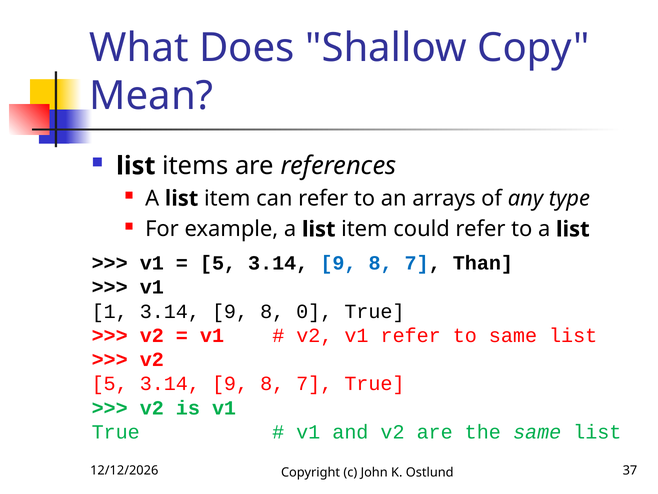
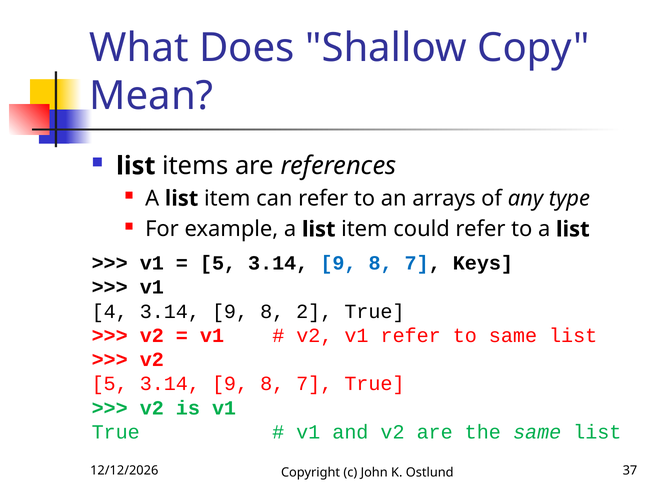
Than: Than -> Keys (483, 263)
1: 1 -> 4 (110, 311)
0: 0 -> 2 (314, 311)
